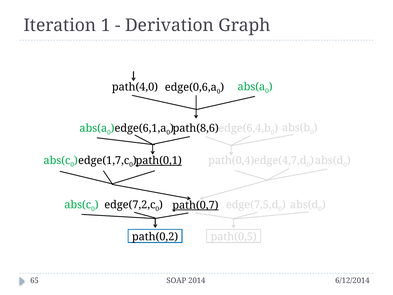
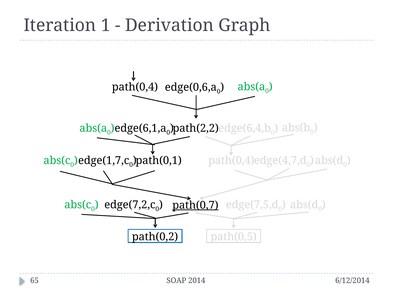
path(4,0: path(4,0 -> path(0,4 (135, 87)
path(8,6: path(8,6 -> path(2,2 (196, 128)
path(0,1 underline: present -> none (159, 160)
